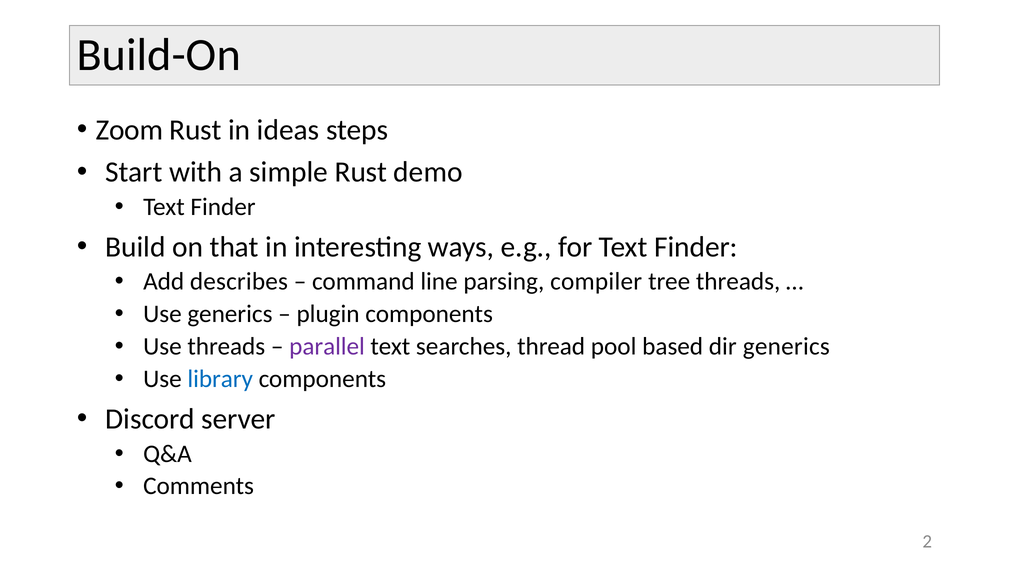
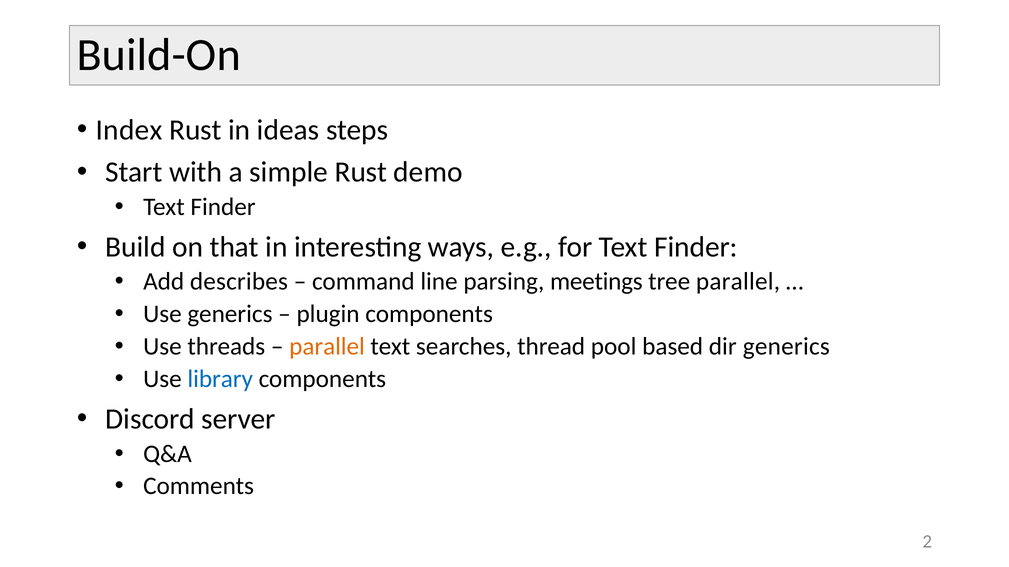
Zoom: Zoom -> Index (129, 130)
compiler: compiler -> meetings (596, 282)
tree threads: threads -> parallel (738, 282)
parallel colour: purple -> orange (327, 347)
